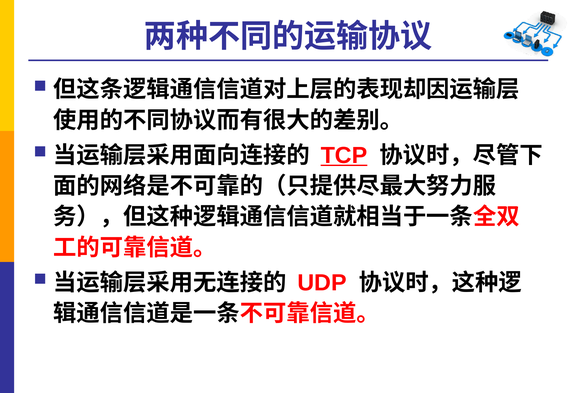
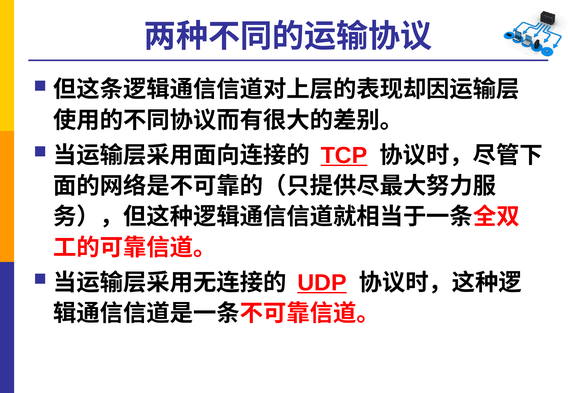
UDP underline: none -> present (322, 283)
